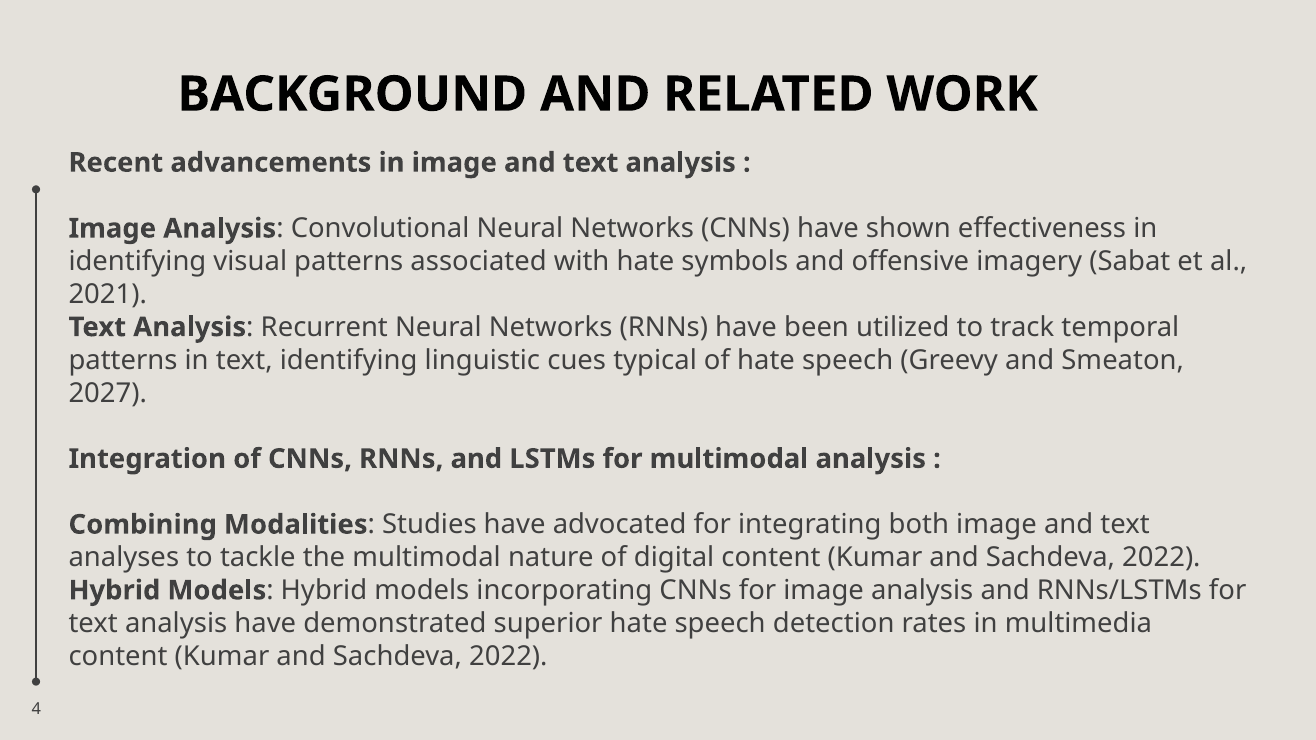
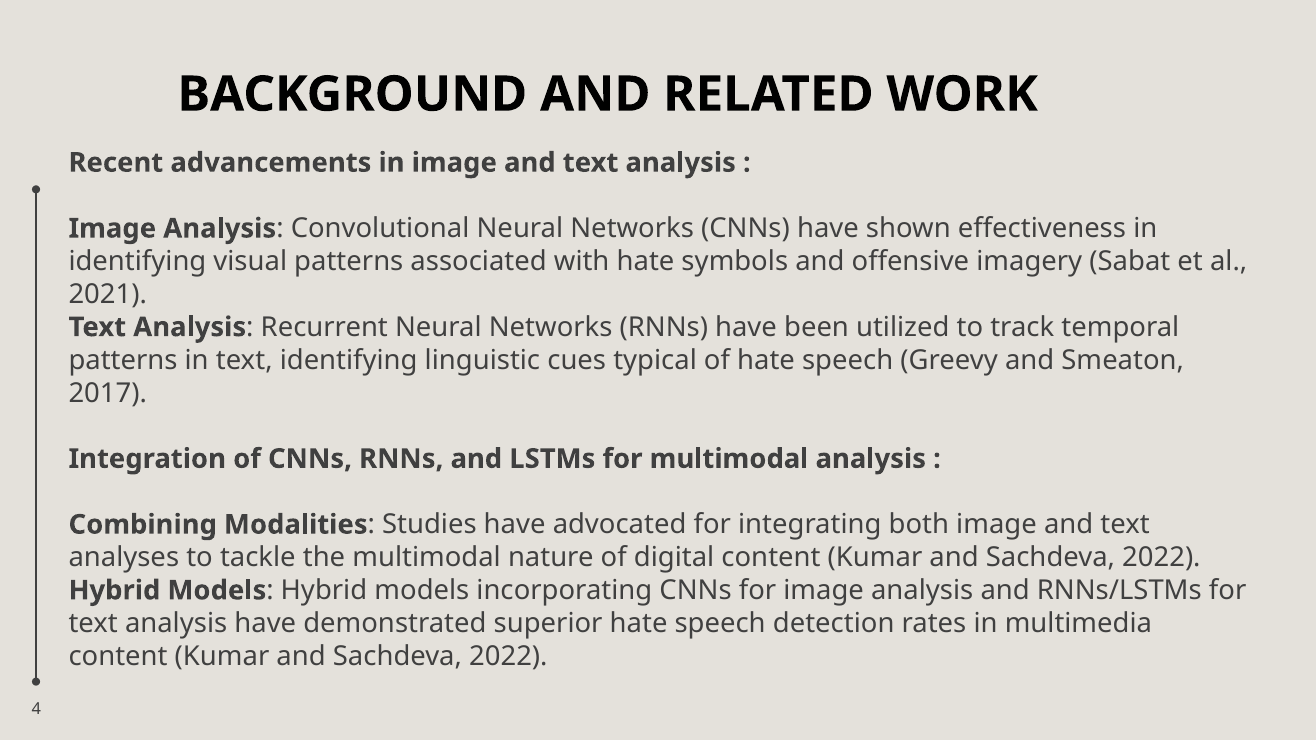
2027: 2027 -> 2017 (108, 393)
